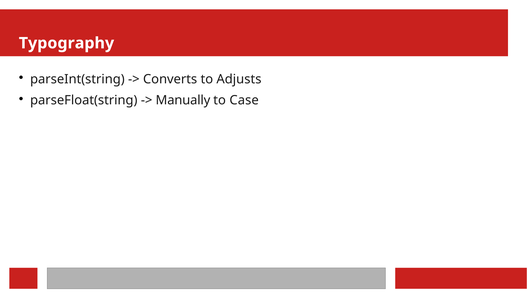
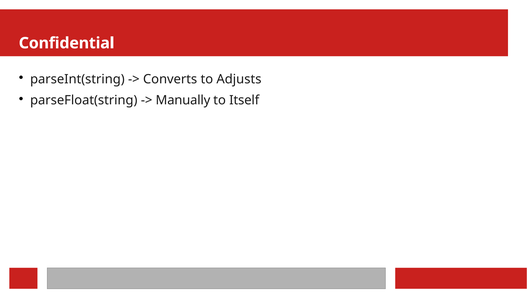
Typography: Typography -> Confidential (67, 43)
Case: Case -> Itself (244, 101)
